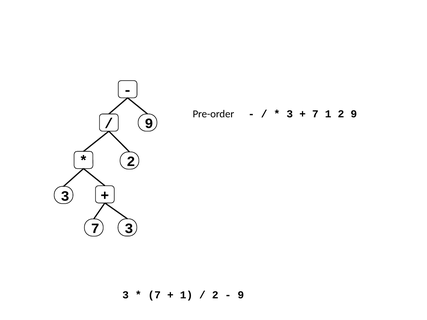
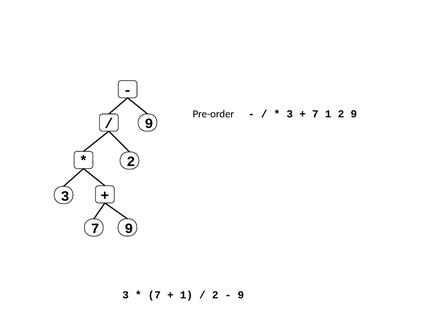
7 3: 3 -> 9 (129, 229)
